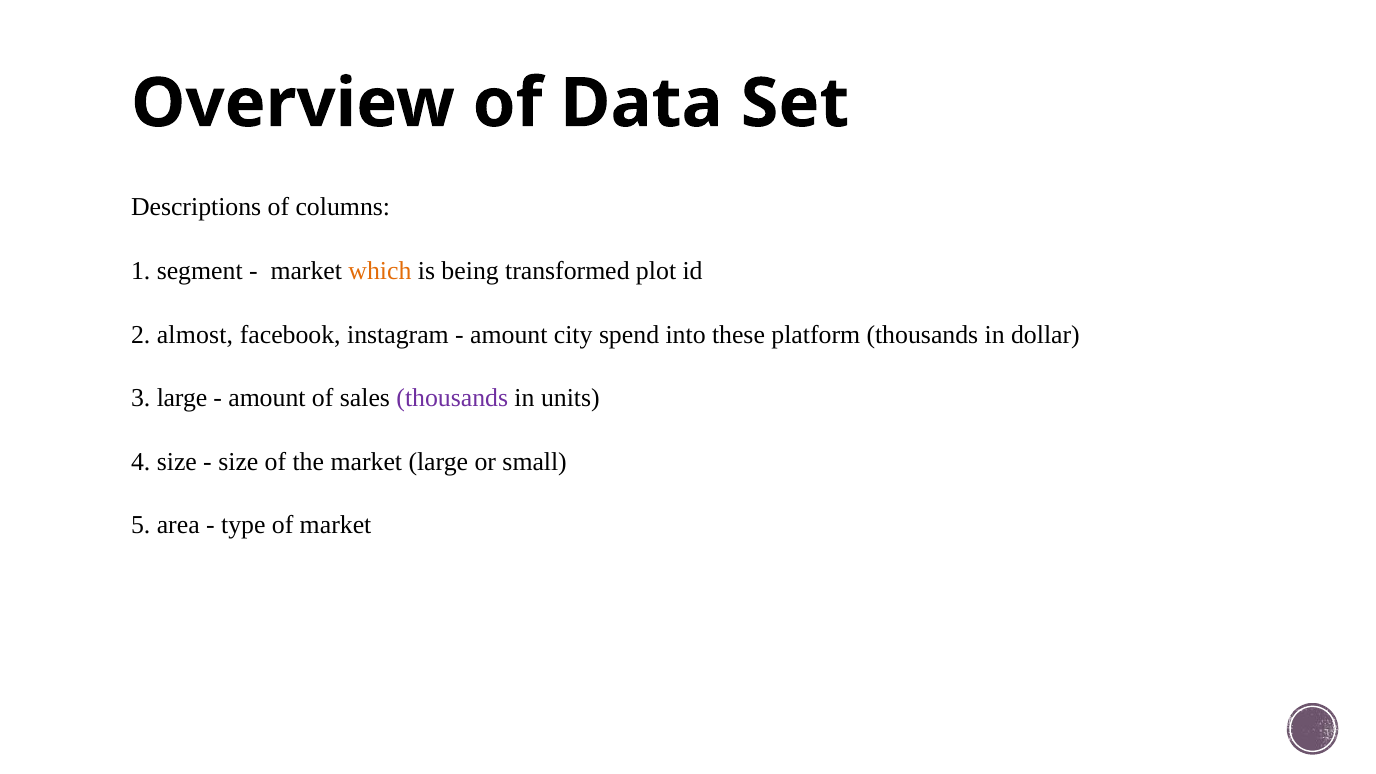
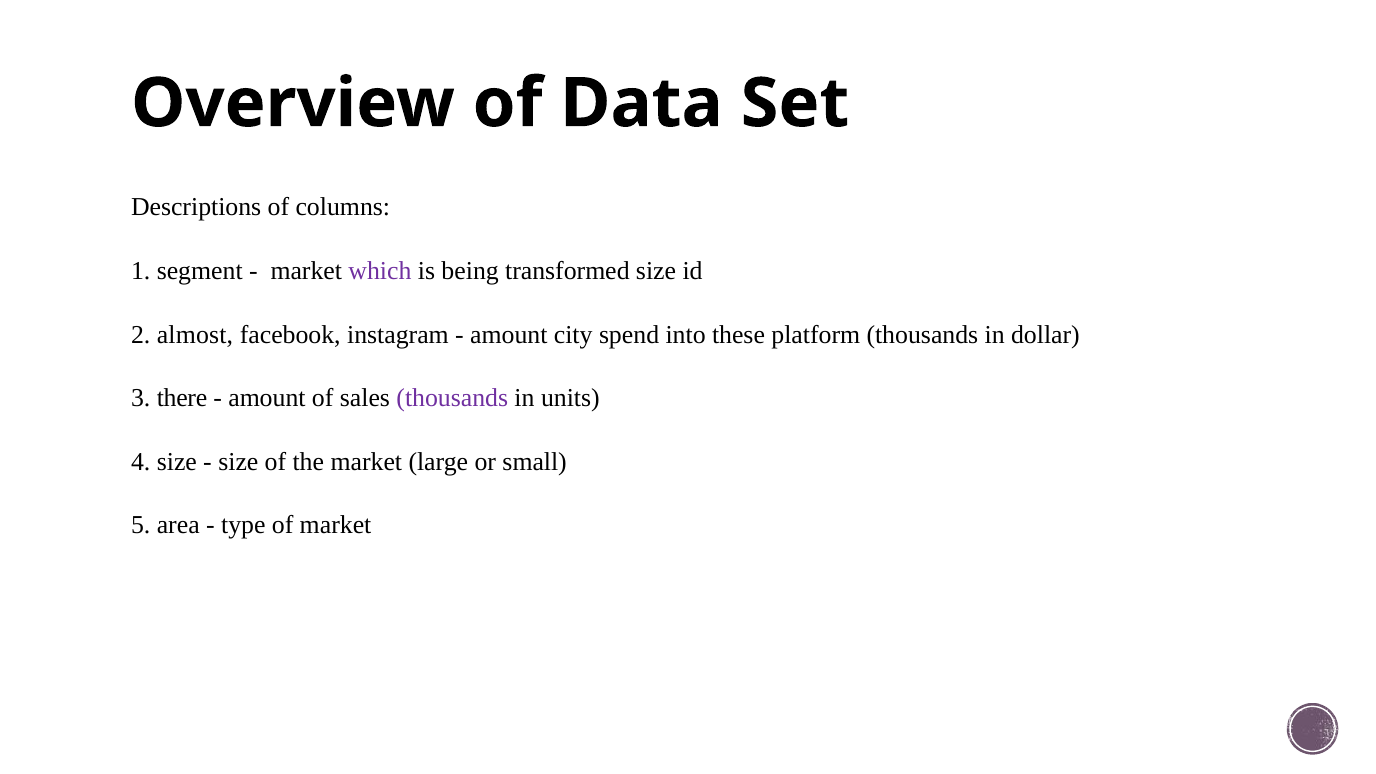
which colour: orange -> purple (380, 271)
transformed plot: plot -> size (656, 271)
3 large: large -> there (182, 398)
